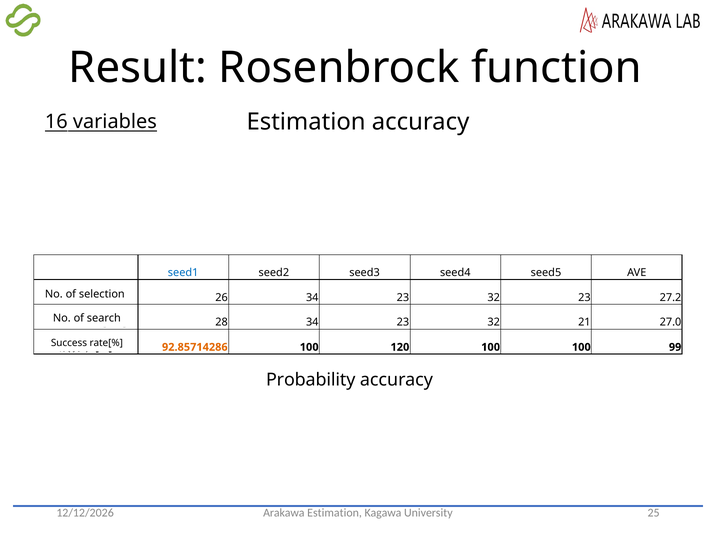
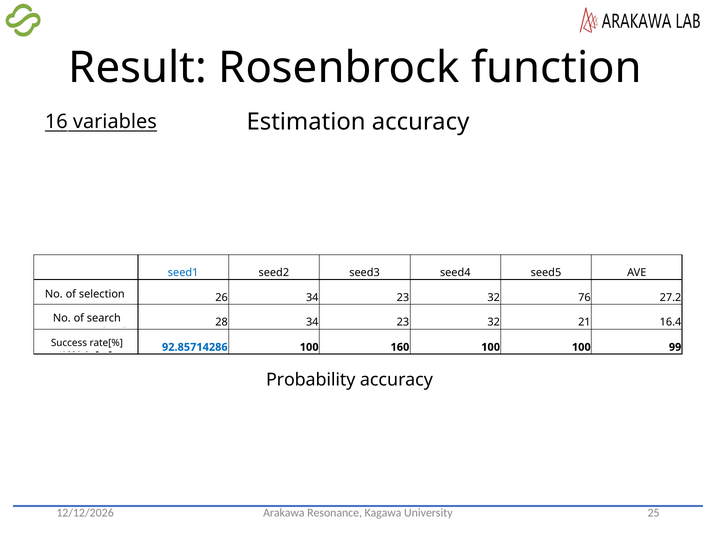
32 23: 23 -> 76 (584, 298)
27.0: 27.0 -> 16.4 (671, 322)
92.85714286 colour: orange -> blue (195, 347)
120: 120 -> 160 (400, 347)
Arakawa Estimation: Estimation -> Resonance (335, 513)
